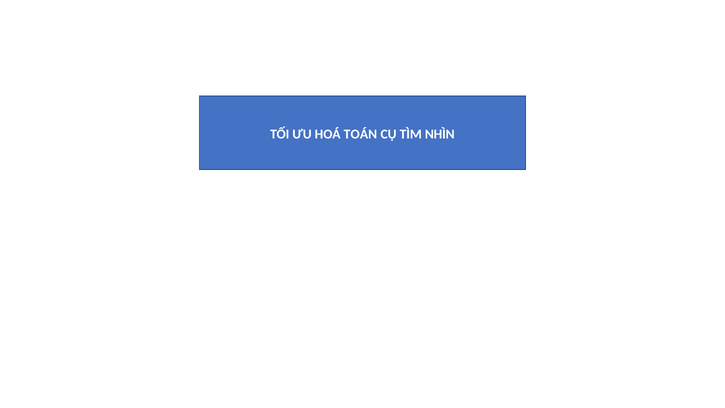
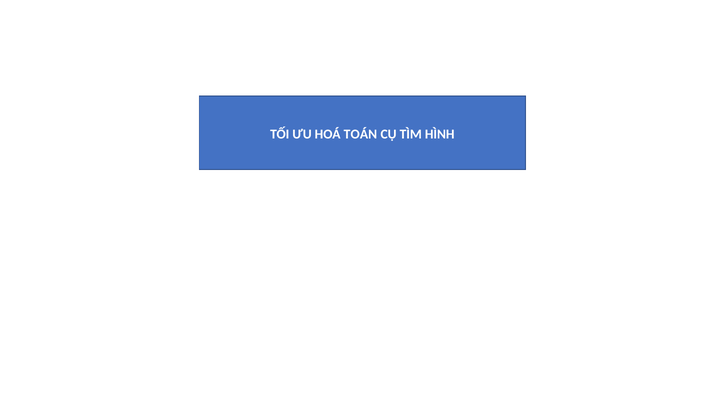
NHÌN: NHÌN -> HÌNH (440, 134)
